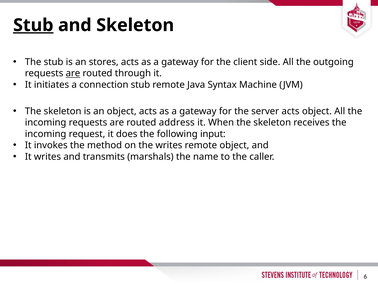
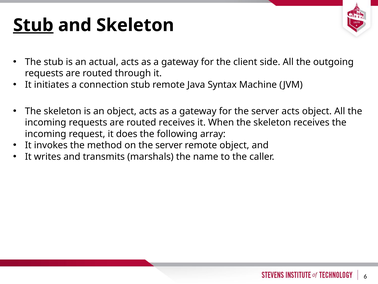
stores: stores -> actual (104, 62)
are underline: present -> none (73, 73)
routed address: address -> receives (177, 122)
input: input -> array (213, 134)
on the writes: writes -> server (169, 145)
